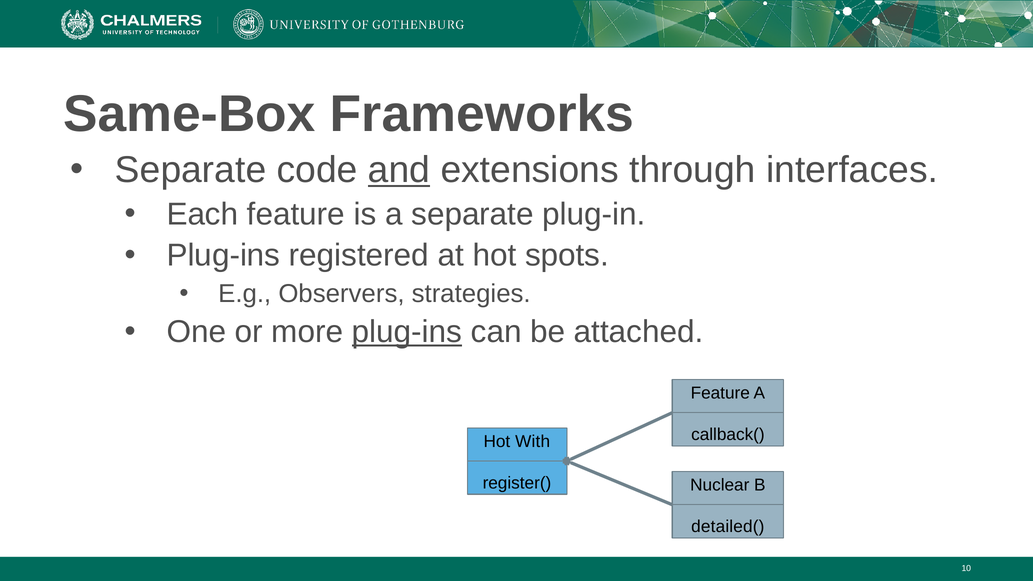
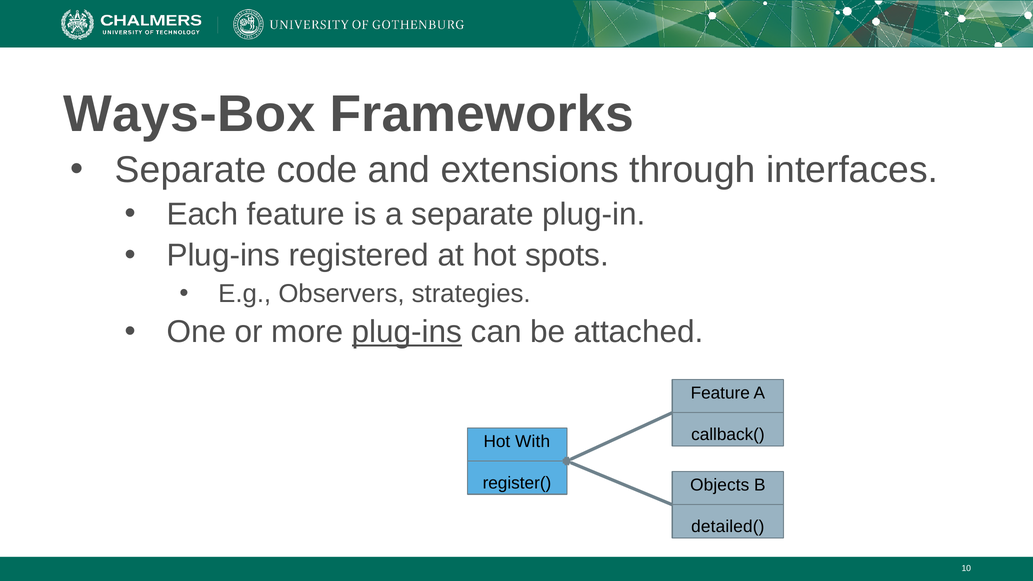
Same-Box: Same-Box -> Ways-Box (189, 114)
and underline: present -> none (399, 170)
Nuclear: Nuclear -> Objects (720, 485)
